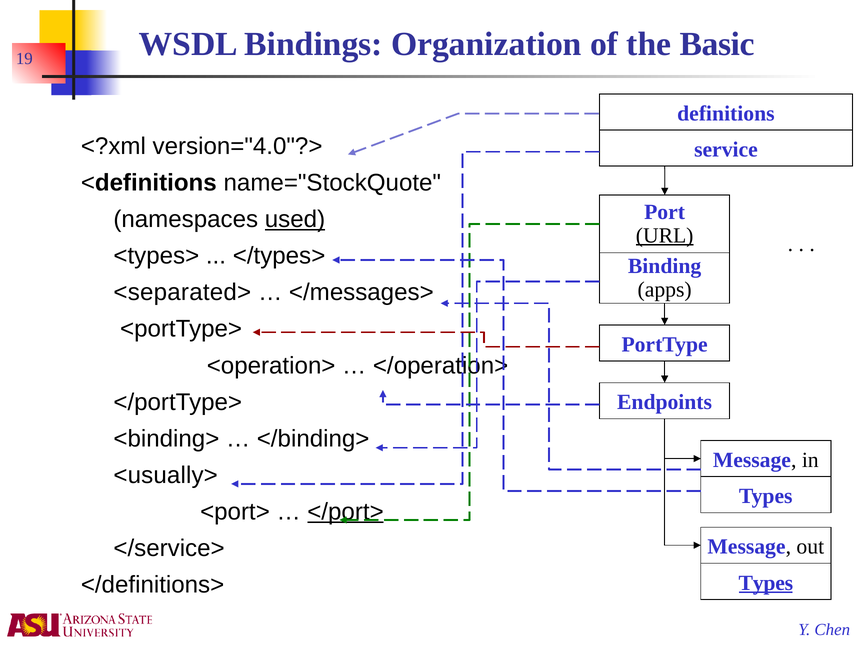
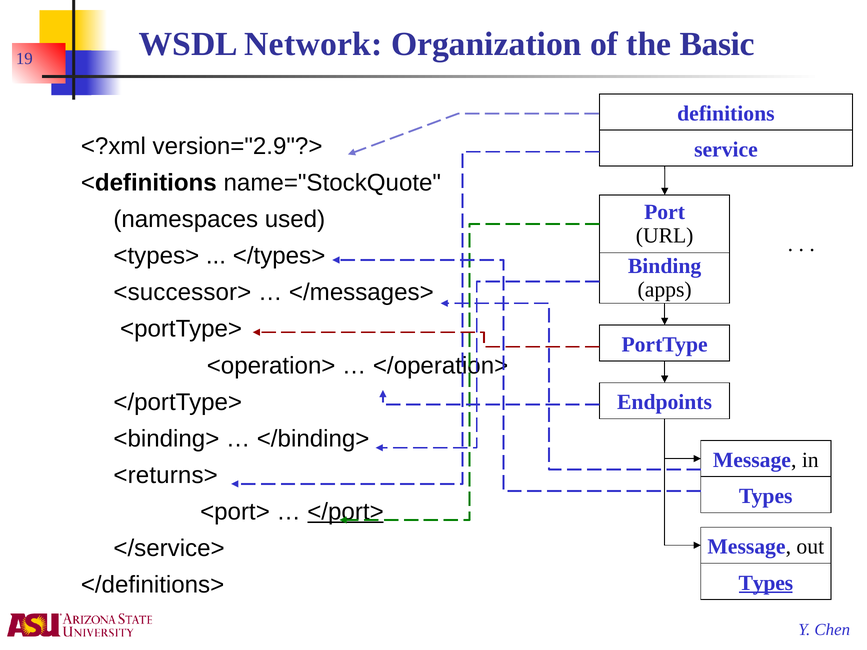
Bindings: Bindings -> Network (313, 44)
version="4.0"?>: version="4.0"?> -> version="2.9"?> (238, 146)
used underline: present -> none (295, 219)
URL underline: present -> none (665, 236)
<separated>: <separated> -> <successor> (182, 293)
<usually>: <usually> -> <returns> (166, 475)
